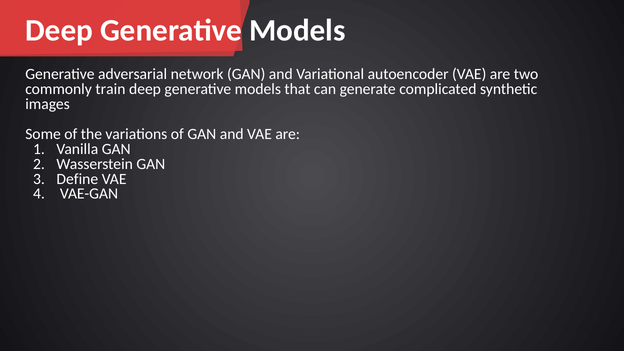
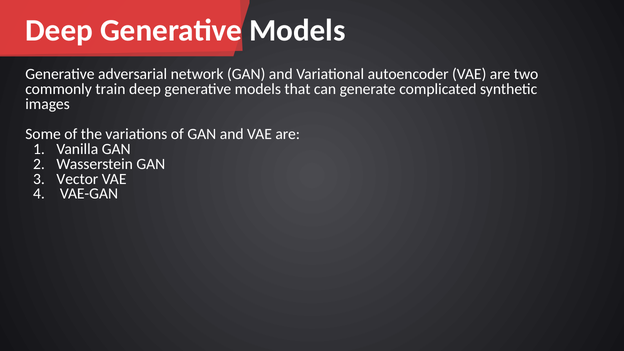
Define: Define -> Vector (77, 179)
